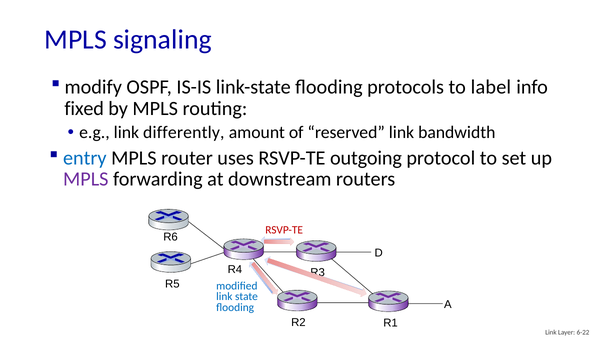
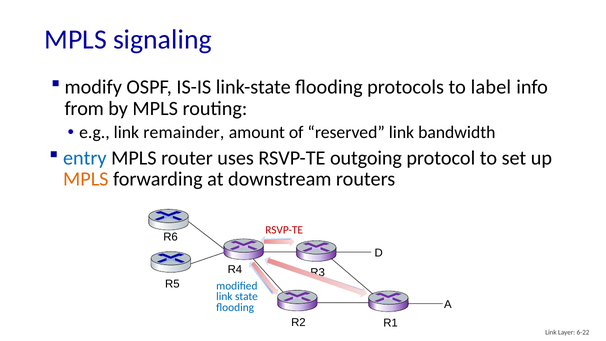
fixed: fixed -> from (84, 109)
differently: differently -> remainder (184, 132)
MPLS colour: purple -> orange (86, 179)
